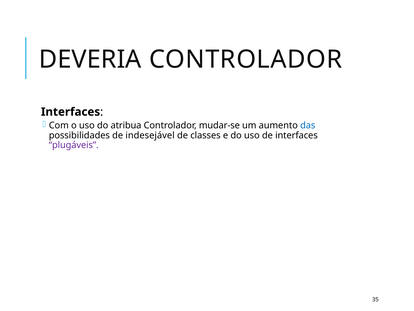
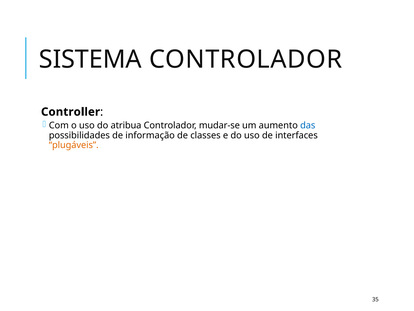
DEVERIA: DEVERIA -> SISTEMA (90, 59)
Interfaces: Interfaces -> Controller (71, 112)
indesejável: indesejável -> informação (150, 135)
plugáveis colour: purple -> orange (74, 145)
